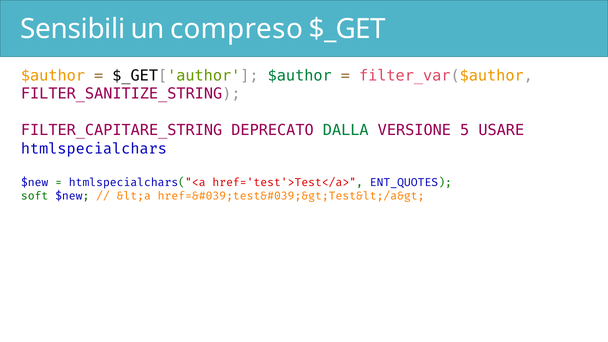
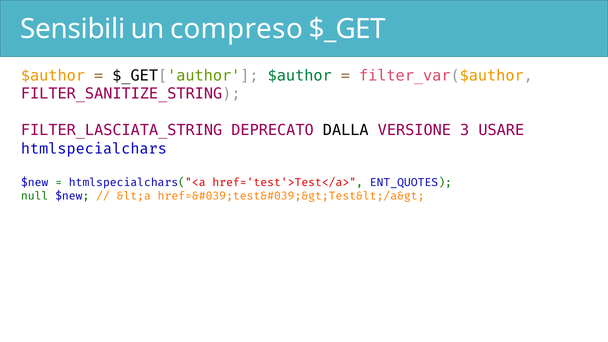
FILTER_CAPITARE_STRING: FILTER_CAPITARE_STRING -> FILTER_LASCIATA_STRING (122, 130)
DALLA colour: green -> black (346, 130)
5: 5 -> 3 (465, 130)
soft: soft -> null (35, 196)
